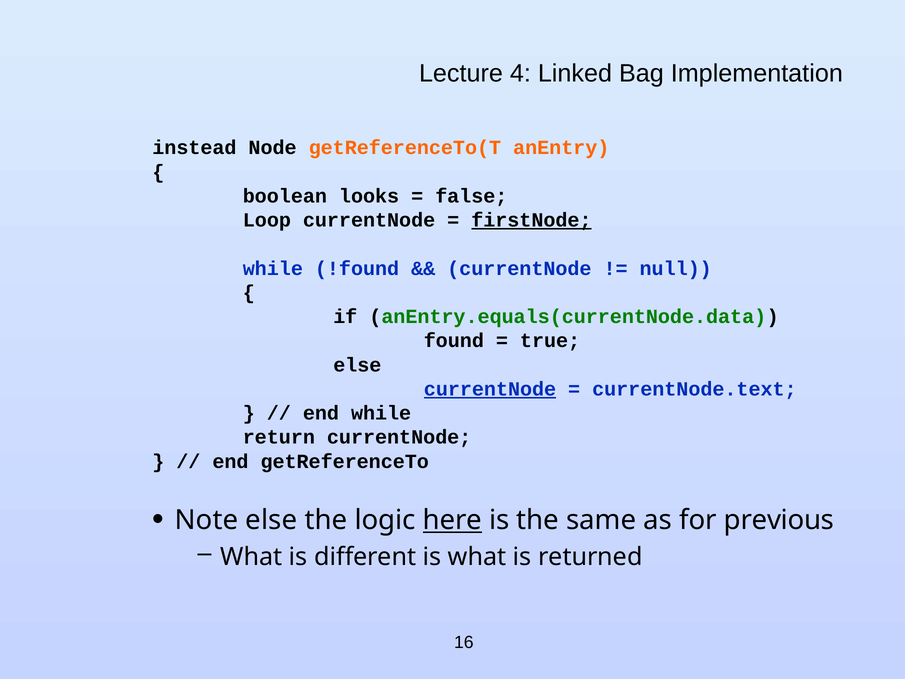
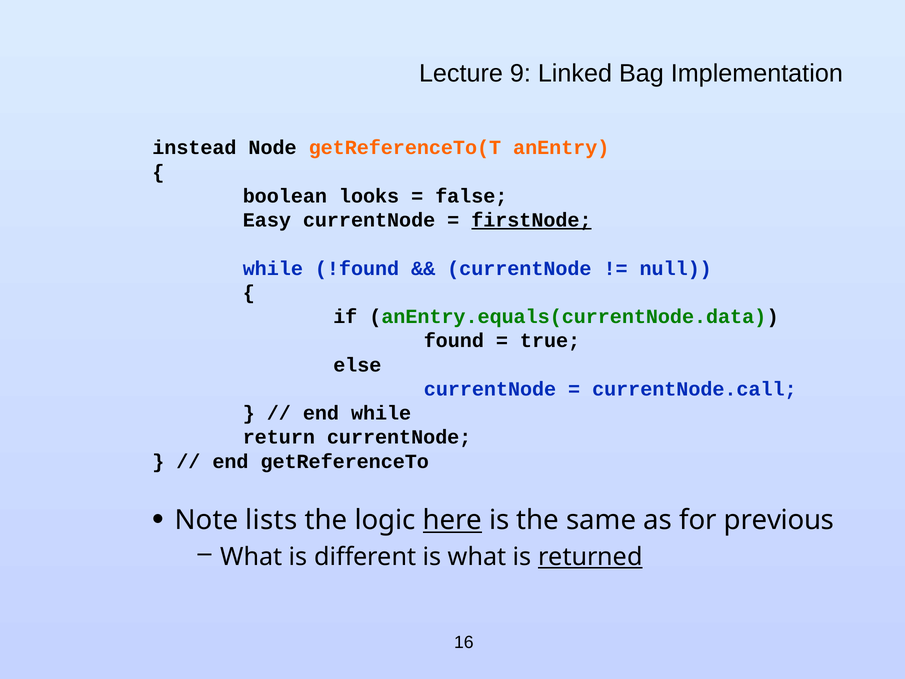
4: 4 -> 9 (520, 73)
Loop: Loop -> Easy (267, 220)
currentNode underline: present -> none (490, 389)
currentNode.text: currentNode.text -> currentNode.call (694, 389)
Note else: else -> lists (271, 520)
returned underline: none -> present (590, 557)
